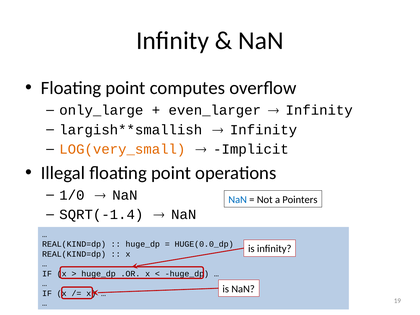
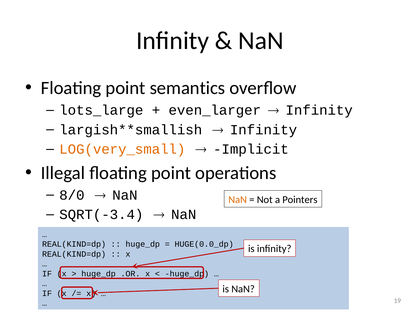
computes: computes -> semantics (187, 88)
only_large: only_large -> lots_large (101, 110)
1/0: 1/0 -> 8/0 (72, 195)
NaN colour: blue -> orange (238, 200)
SQRT(-1.4: SQRT(-1.4 -> SQRT(-3.4 (101, 215)
